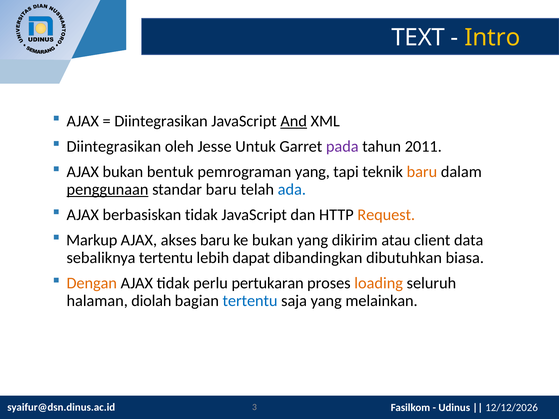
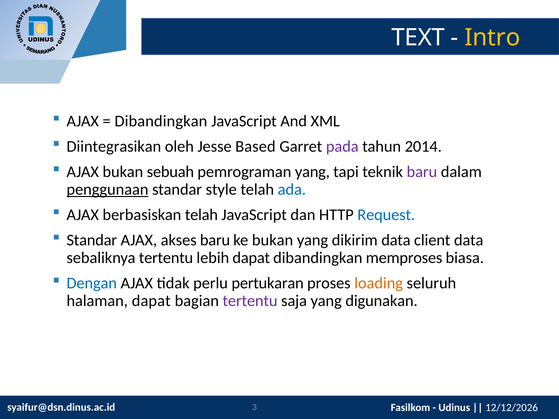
Diintegrasikan: Diintegrasikan -> Dibandingkan (161, 121)
And underline: present -> none (294, 121)
Untuk: Untuk -> Based (255, 147)
2011: 2011 -> 2014 (423, 147)
bentuk: bentuk -> sebuah (170, 172)
baru colour: orange -> purple (422, 172)
standar baru: baru -> style (221, 190)
berbasiskan tidak: tidak -> telah (201, 215)
Request colour: orange -> blue (386, 215)
Markup: Markup -> Standar (92, 240)
dikirim atau: atau -> data (396, 240)
dibutuhkan: dibutuhkan -> memproses (404, 258)
Dengan colour: orange -> blue (92, 283)
halaman diolah: diolah -> dapat (151, 301)
tertentu colour: blue -> purple (250, 301)
melainkan: melainkan -> digunakan (382, 301)
